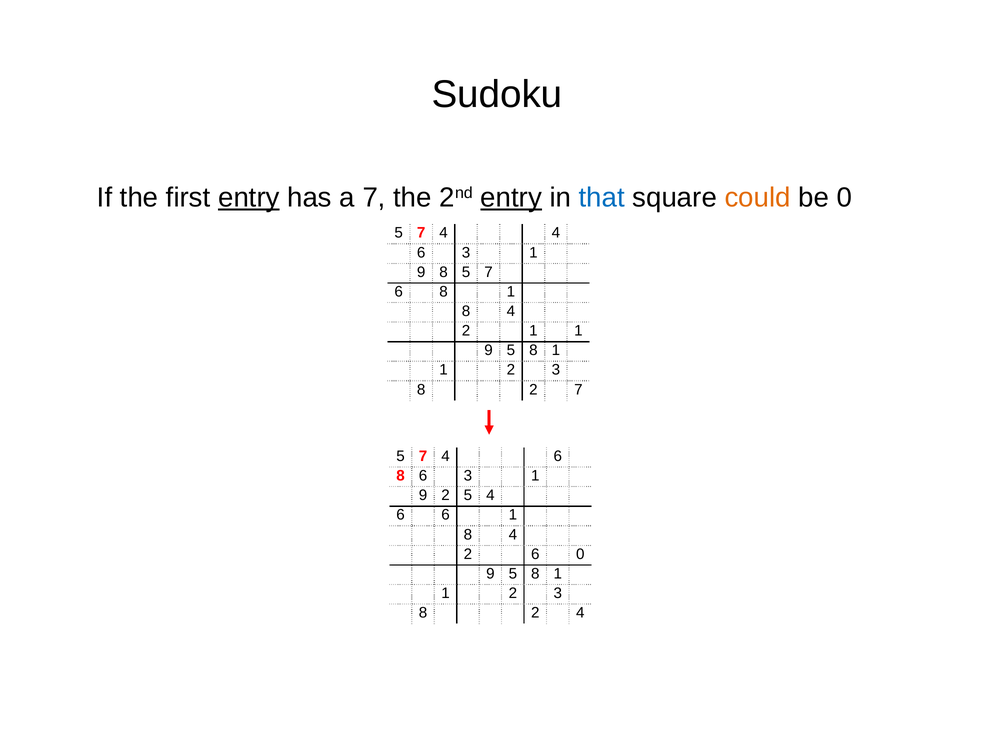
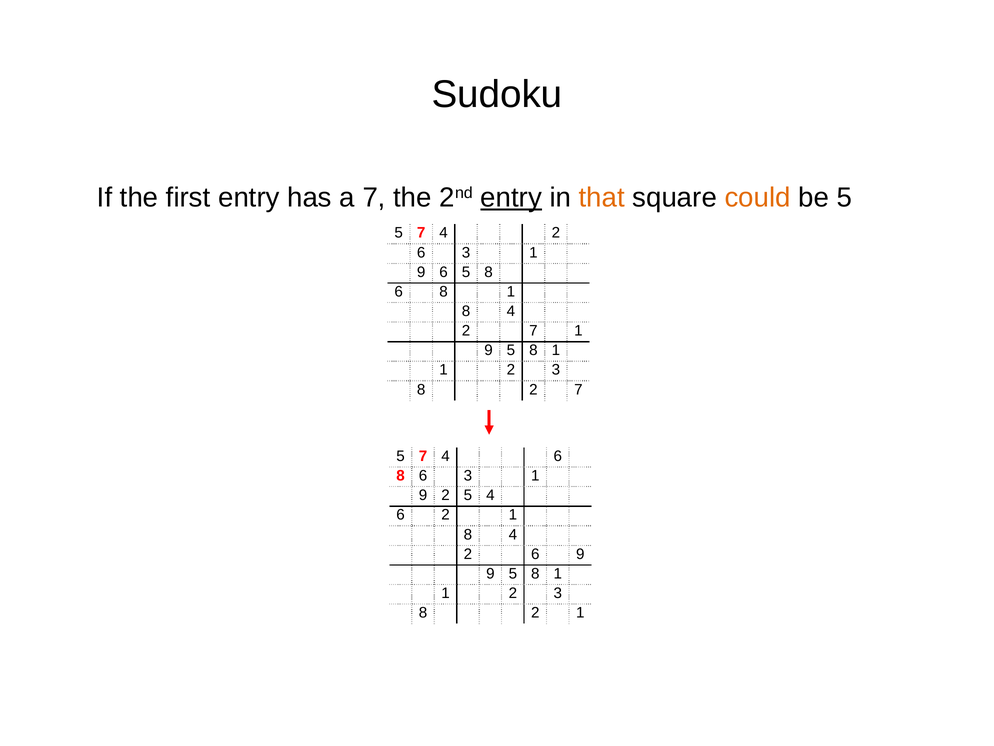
entry underline: present -> none (249, 197)
that colour: blue -> orange (602, 197)
be 0: 0 -> 5 (845, 197)
7 4 4: 4 -> 2 (556, 233)
9 8: 8 -> 6 (444, 272)
7: 7 -> 8 (489, 272)
1: 1 -> 7 (533, 331)
6 6: 6 -> 2 (445, 515)
6 0: 0 -> 9 (580, 554)
8 2 4: 4 -> 1 (580, 612)
